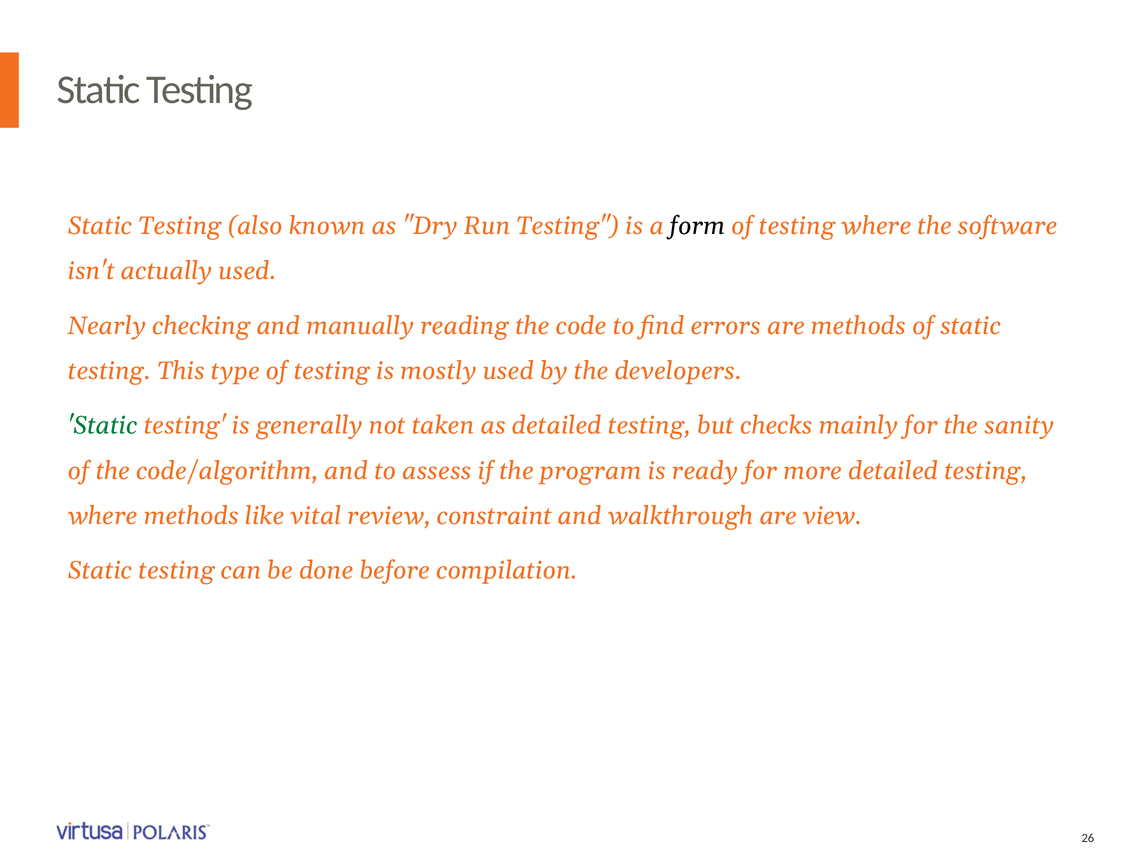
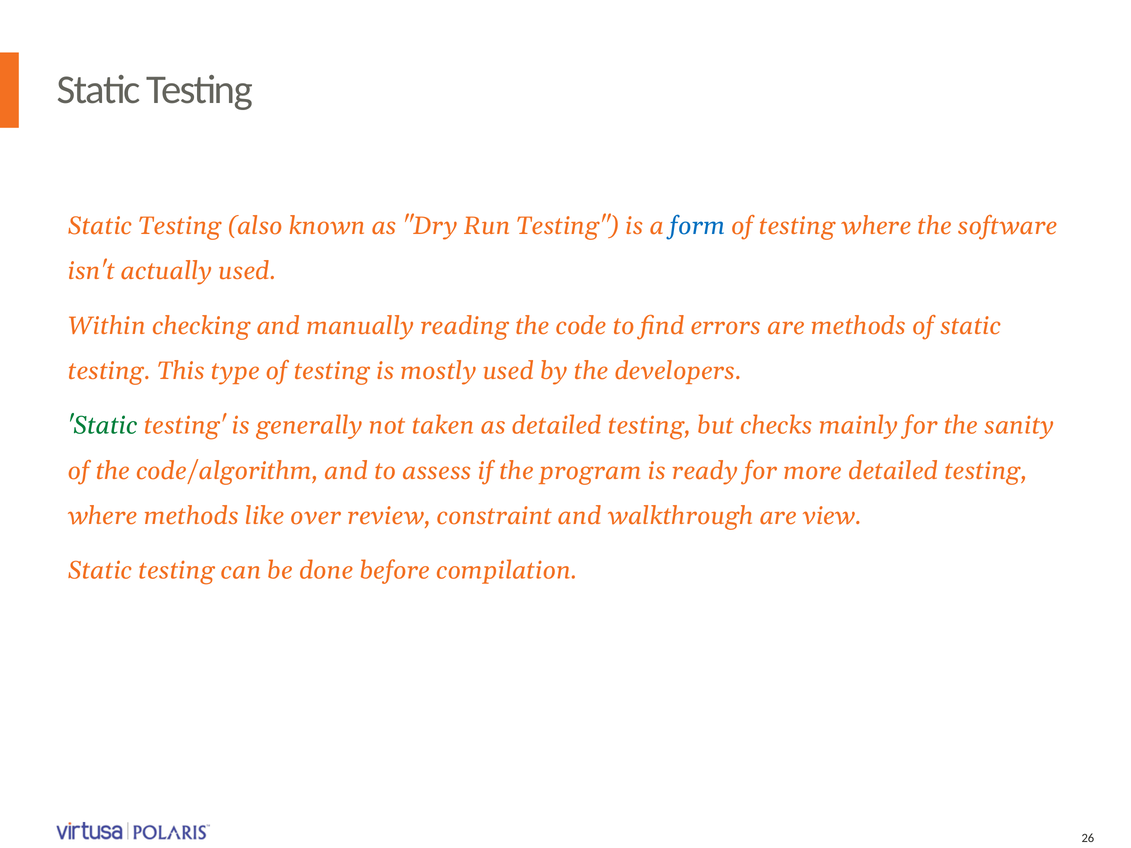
form colour: black -> blue (698, 226)
Nearly: Nearly -> Within (107, 326)
vital: vital -> over (316, 516)
